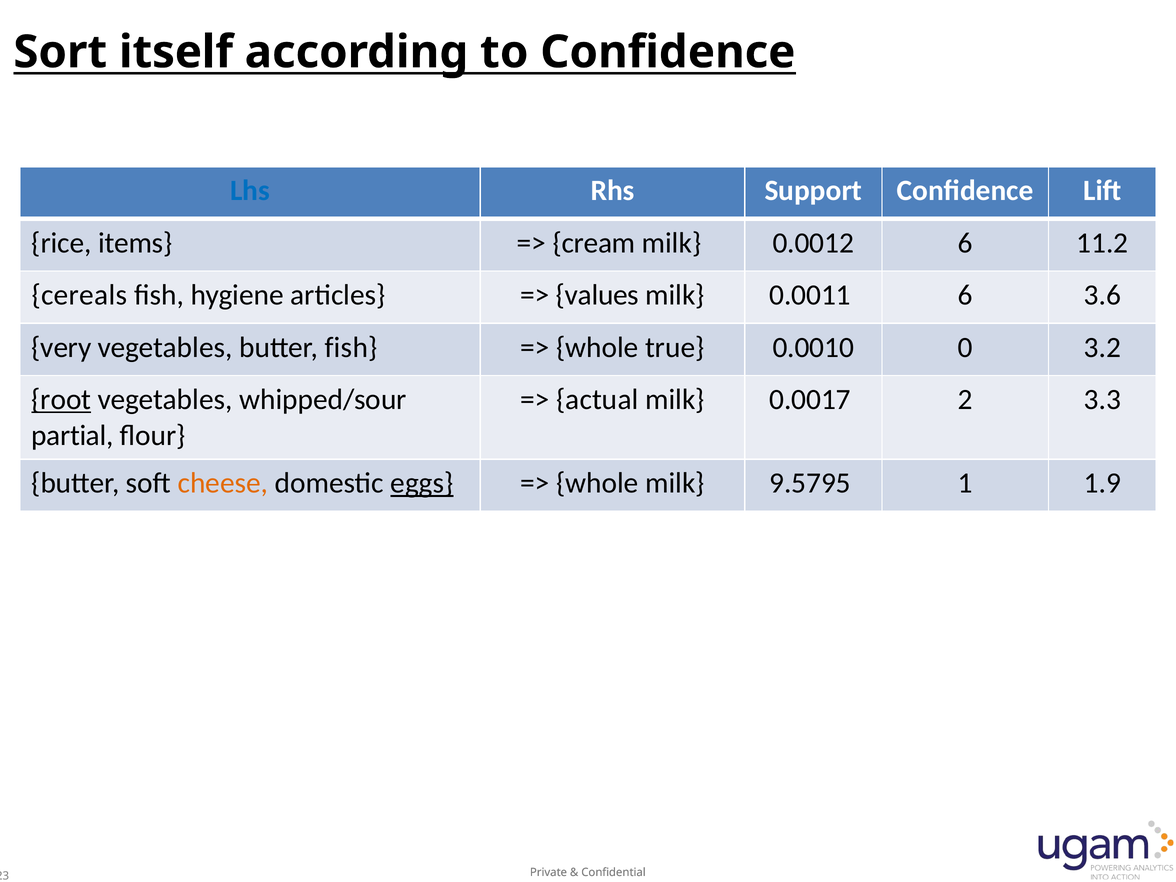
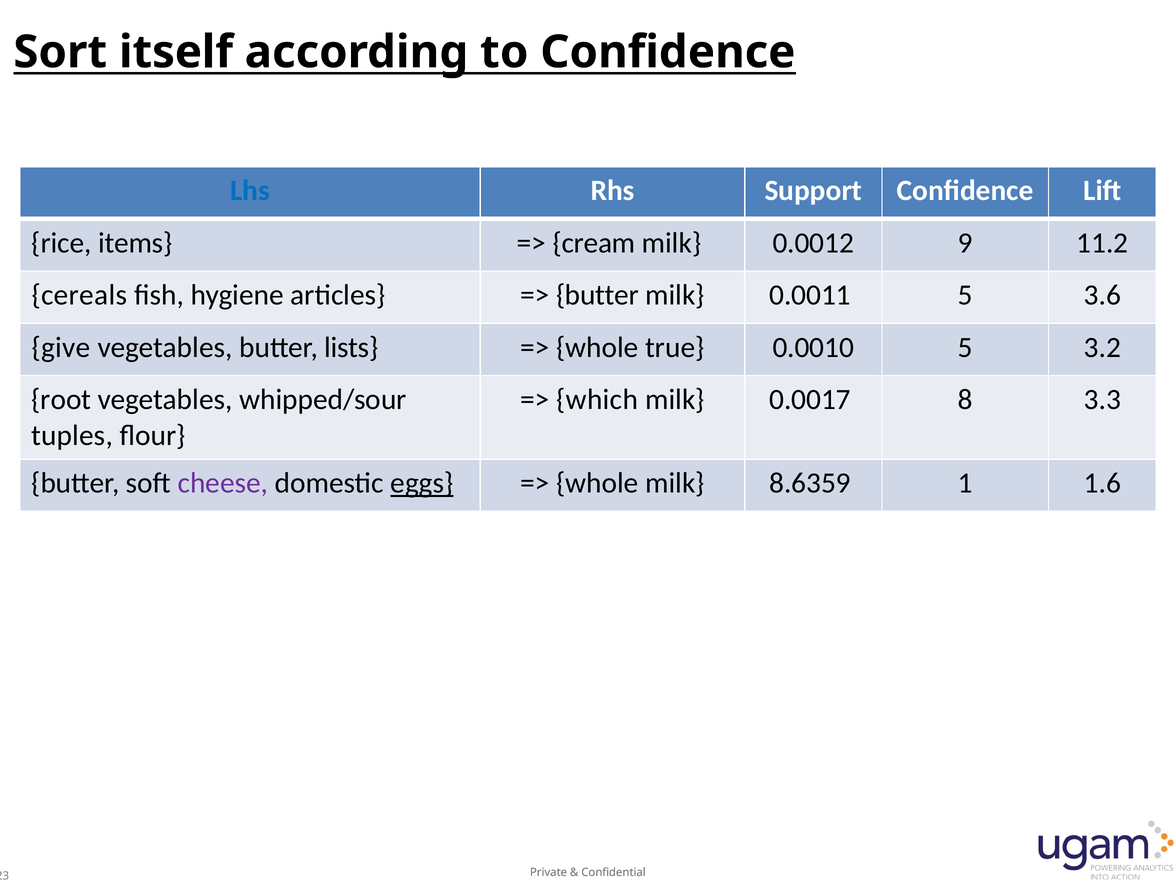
0.0012 6: 6 -> 9 (965, 243)
values: values -> butter (597, 295)
0.0011 6: 6 -> 5 (965, 295)
very: very -> give (61, 347)
butter fish: fish -> lists (351, 347)
0.0010 0: 0 -> 5 (965, 347)
root underline: present -> none (61, 400)
actual: actual -> which (597, 400)
2: 2 -> 8 (965, 400)
partial: partial -> tuples (72, 436)
cheese colour: orange -> purple (223, 483)
9.5795: 9.5795 -> 8.6359 (810, 483)
1.9: 1.9 -> 1.6 (1102, 483)
